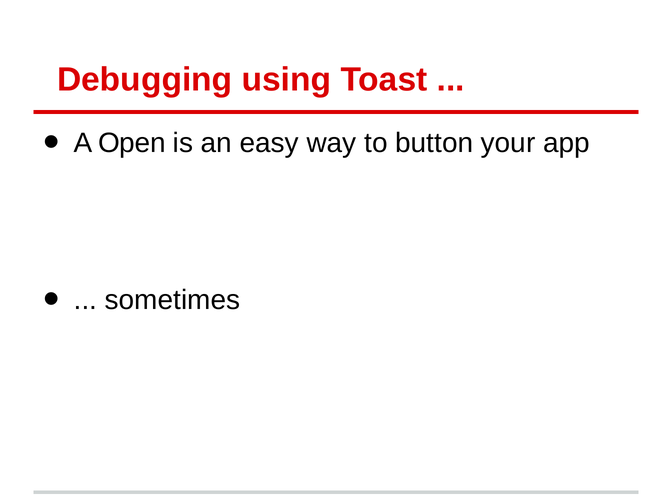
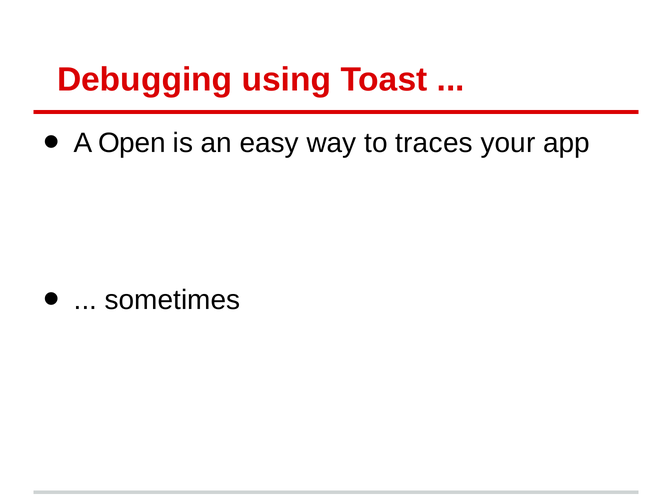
button: button -> traces (434, 143)
